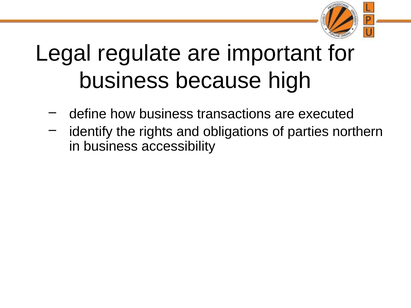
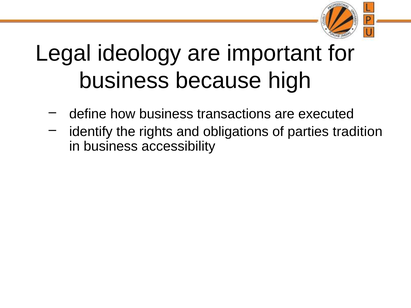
regulate: regulate -> ideology (140, 53)
northern: northern -> tradition (358, 132)
